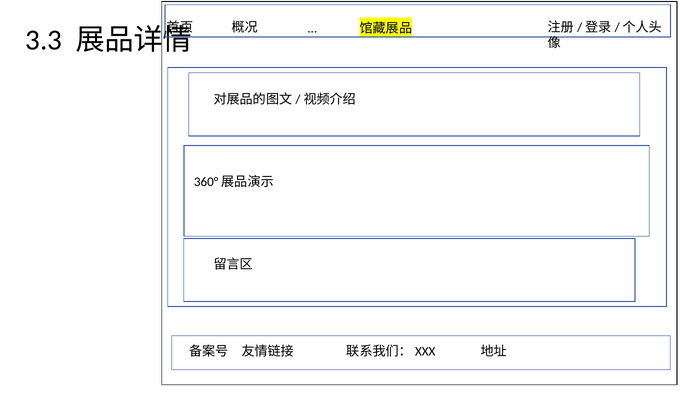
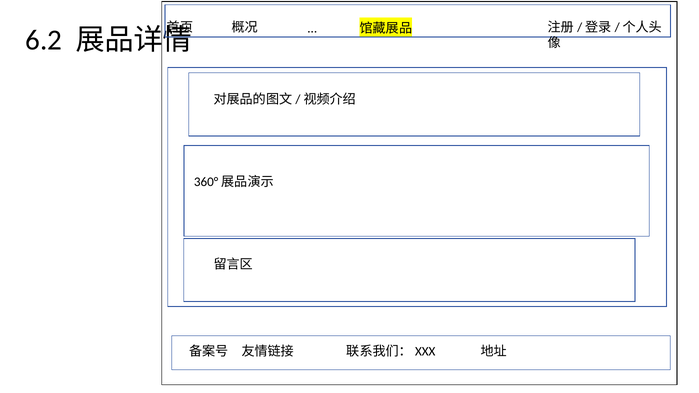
3.3: 3.3 -> 6.2 (44, 40)
